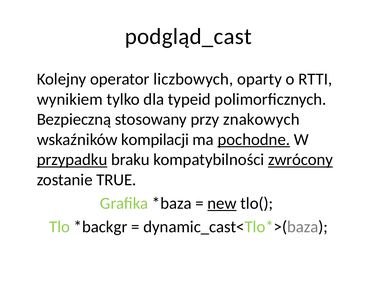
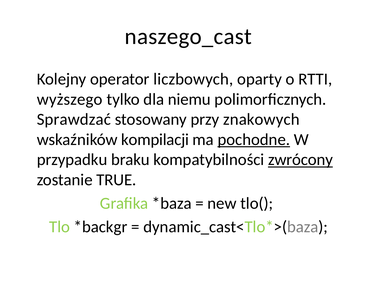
podgląd_cast: podgląd_cast -> naszego_cast (188, 36)
wynikiem: wynikiem -> wyższego (70, 99)
typeid: typeid -> niemu (189, 99)
Bezpieczną: Bezpieczną -> Sprawdzać (74, 119)
przypadku underline: present -> none (72, 160)
new underline: present -> none (222, 203)
